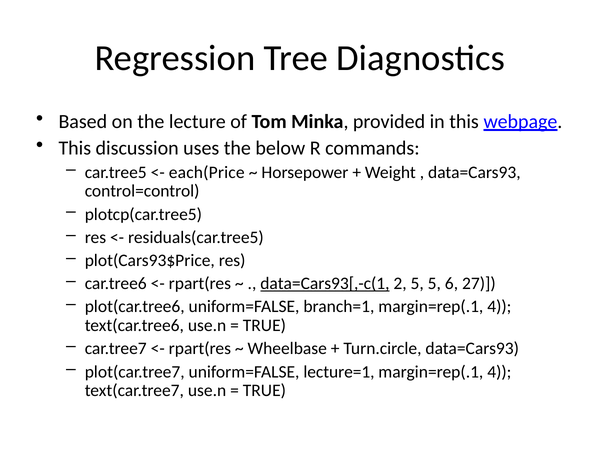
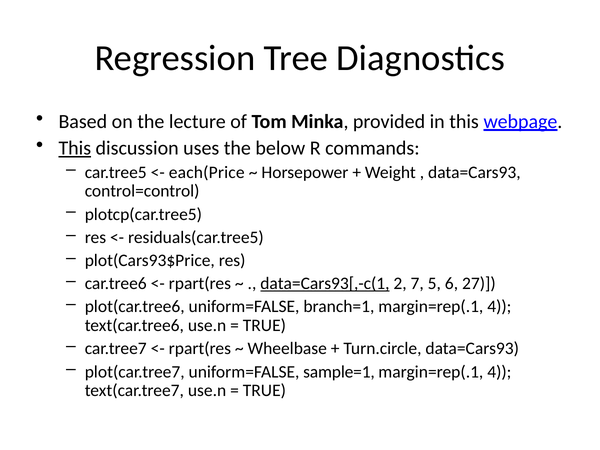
This underline: none -> present (75, 148)
2 5: 5 -> 7 (417, 284)
lecture=1: lecture=1 -> sample=1 (339, 372)
